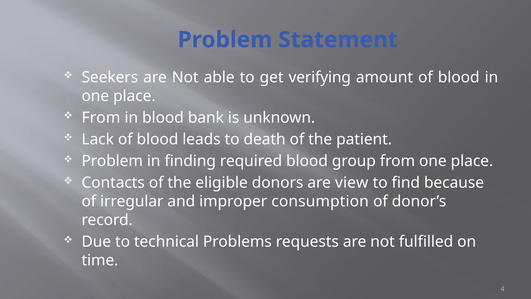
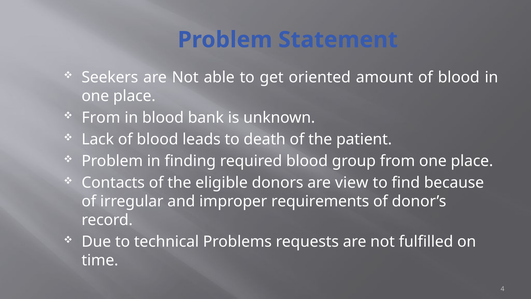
verifying: verifying -> oriented (320, 77)
consumption: consumption -> requirements (320, 201)
